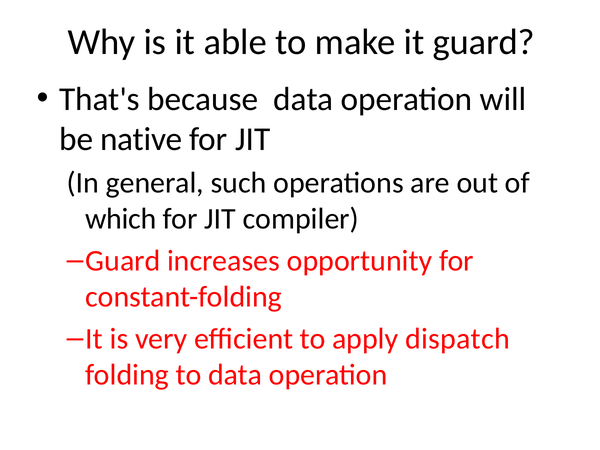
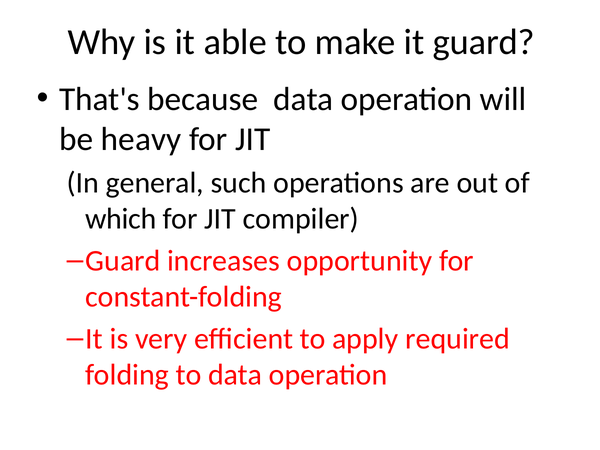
native: native -> heavy (141, 139)
dispatch: dispatch -> required (458, 339)
